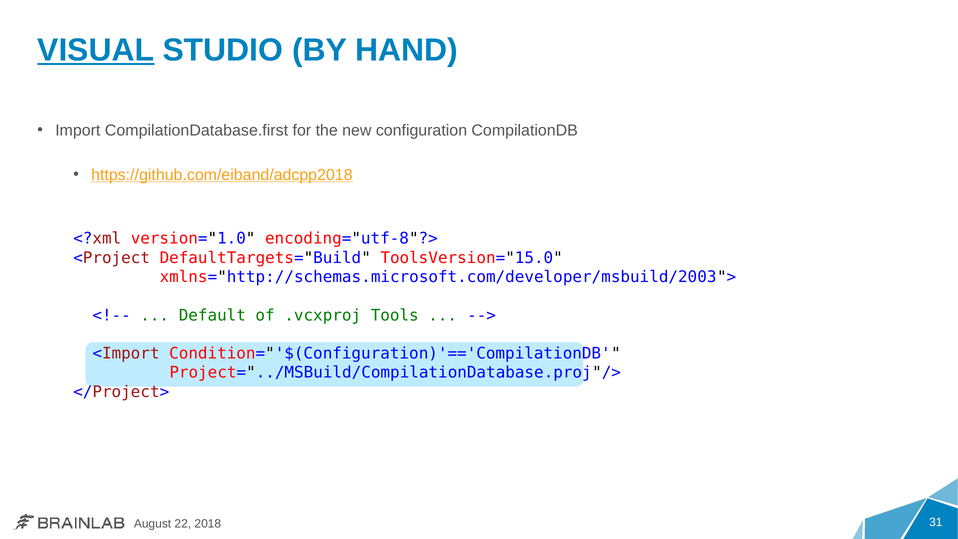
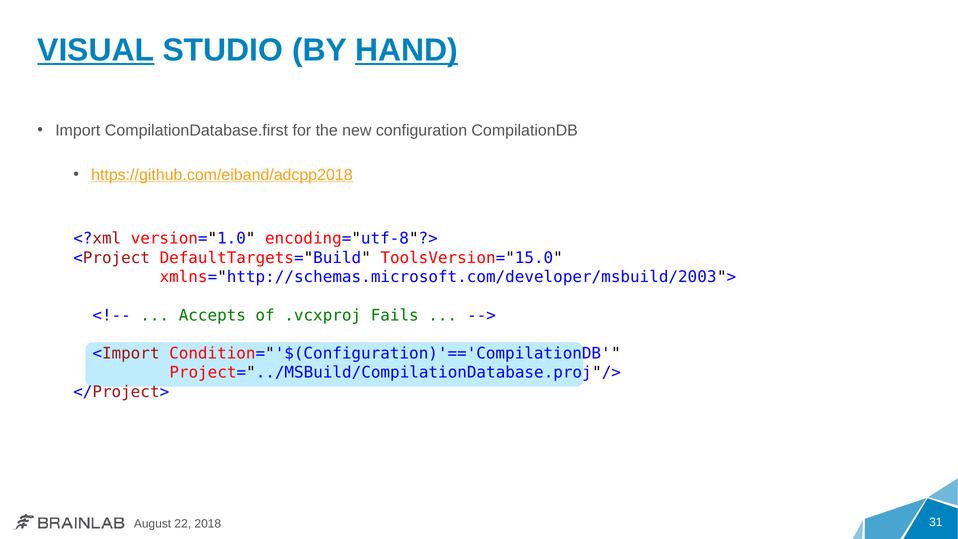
HAND underline: none -> present (407, 50)
Default: Default -> Accepts (212, 315)
Tools: Tools -> Fails (395, 315)
